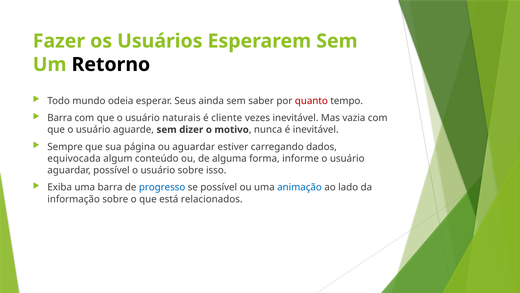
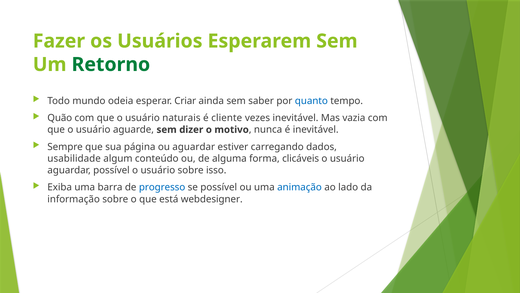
Retorno colour: black -> green (111, 64)
Seus: Seus -> Criar (185, 101)
quanto colour: red -> blue (311, 101)
Barra: Barra -> Quão (60, 118)
equivocada: equivocada -> usabilidade (74, 158)
informe: informe -> clicáveis (301, 158)
relacionados: relacionados -> webdesigner (212, 199)
